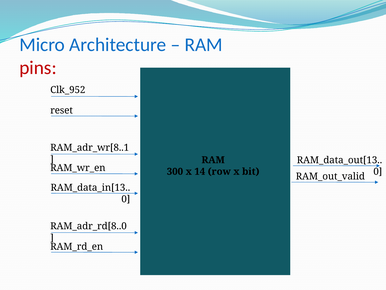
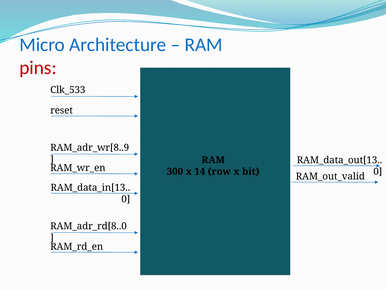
Clk_952: Clk_952 -> Clk_533 (68, 90)
RAM_adr_wr[8..1: RAM_adr_wr[8..1 -> RAM_adr_wr[8..9 (90, 147)
